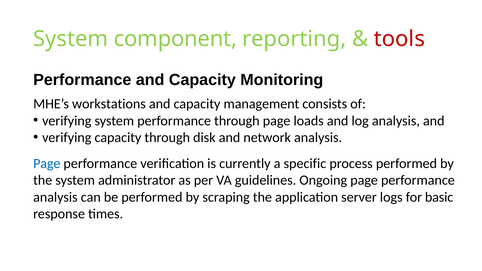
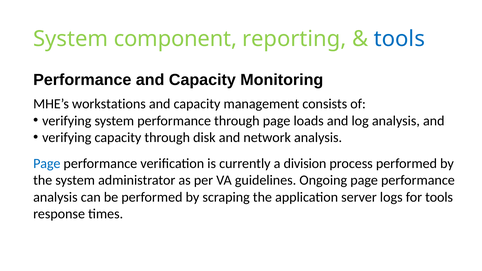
tools colour: red -> blue (399, 39)
specific: specific -> division (305, 164)
for basic: basic -> tools (439, 197)
